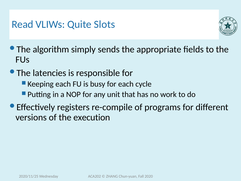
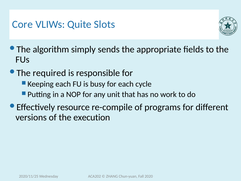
Read: Read -> Core (22, 24)
latencies: latencies -> required (49, 73)
registers: registers -> resource (73, 107)
